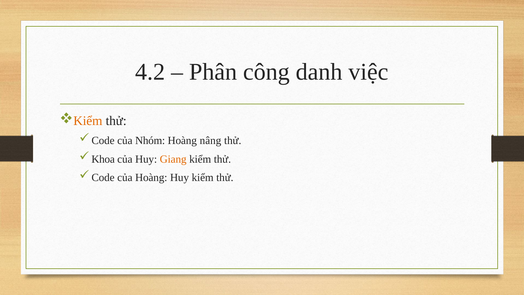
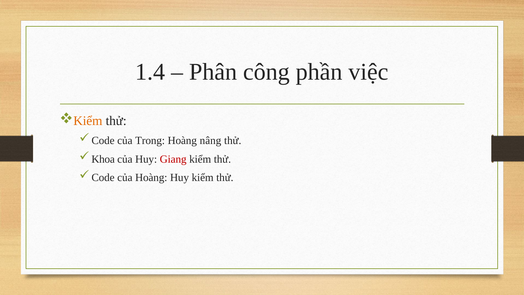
4.2: 4.2 -> 1.4 (150, 72)
danh: danh -> phần (319, 72)
Nhóm: Nhóm -> Trong (150, 140)
Giang colour: orange -> red (173, 159)
